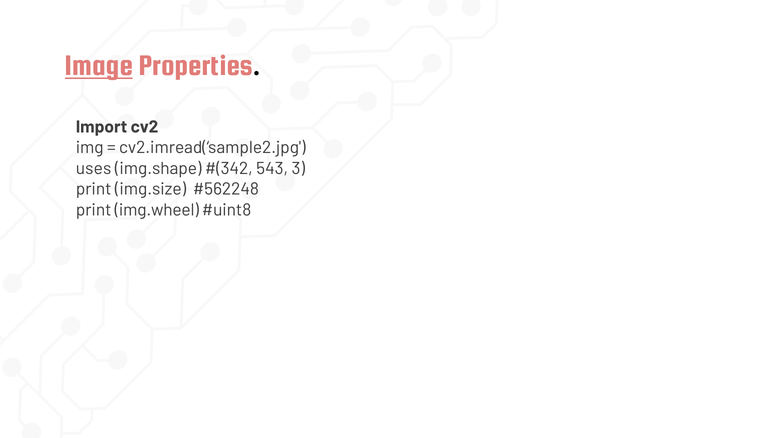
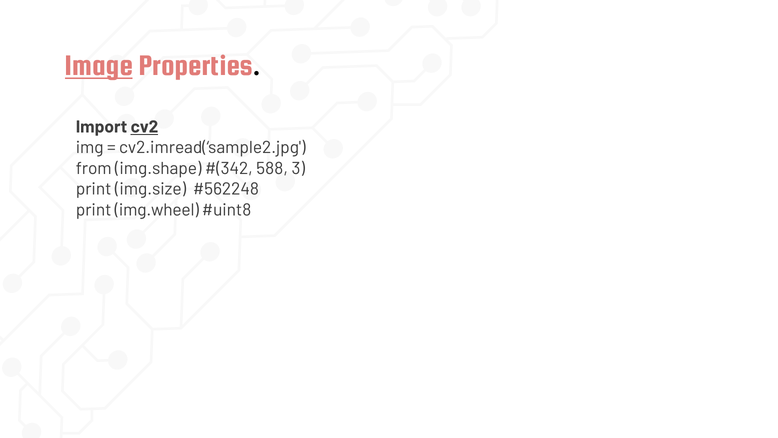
cv2 underline: none -> present (145, 127)
uses: uses -> from (94, 168)
543: 543 -> 588 (272, 168)
